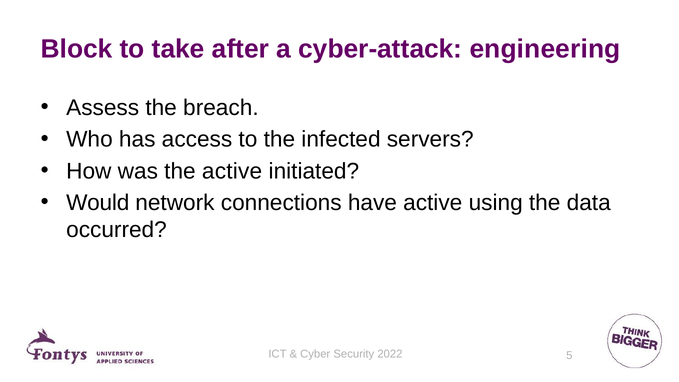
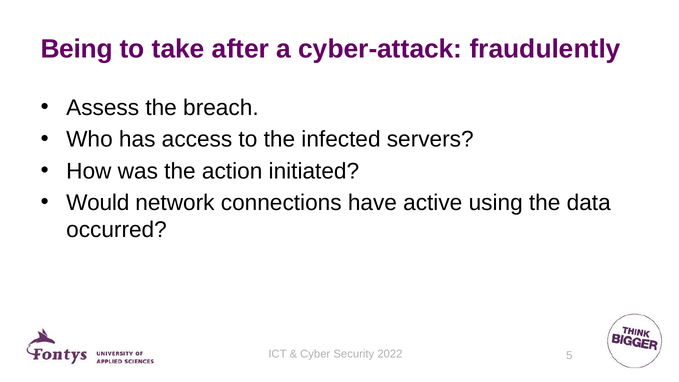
Block: Block -> Being (77, 49)
engineering: engineering -> fraudulently (545, 49)
the active: active -> action (232, 171)
